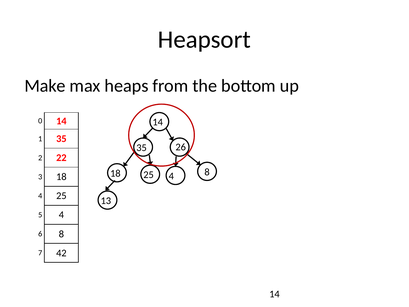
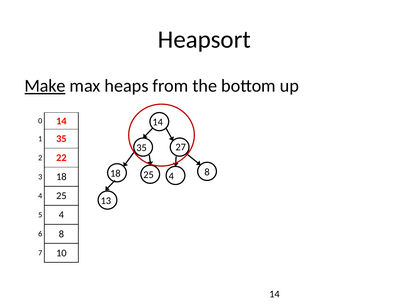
Make underline: none -> present (45, 86)
26: 26 -> 27 (181, 147)
42: 42 -> 10 (61, 253)
